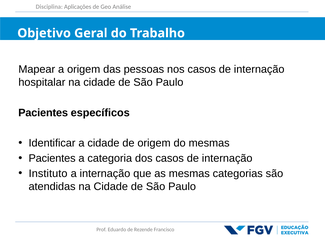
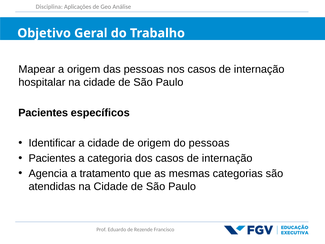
do mesmas: mesmas -> pessoas (209, 143)
Instituto: Instituto -> Agencia (48, 173)
a internação: internação -> tratamento (105, 173)
